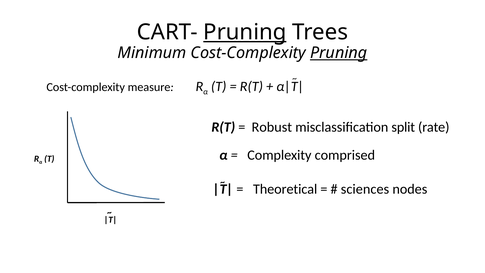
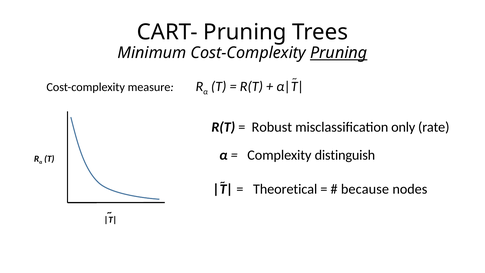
Pruning underline: present -> none (245, 32)
split: split -> only (403, 127)
comprised: comprised -> distinguish (345, 155)
sciences: sciences -> because (365, 189)
